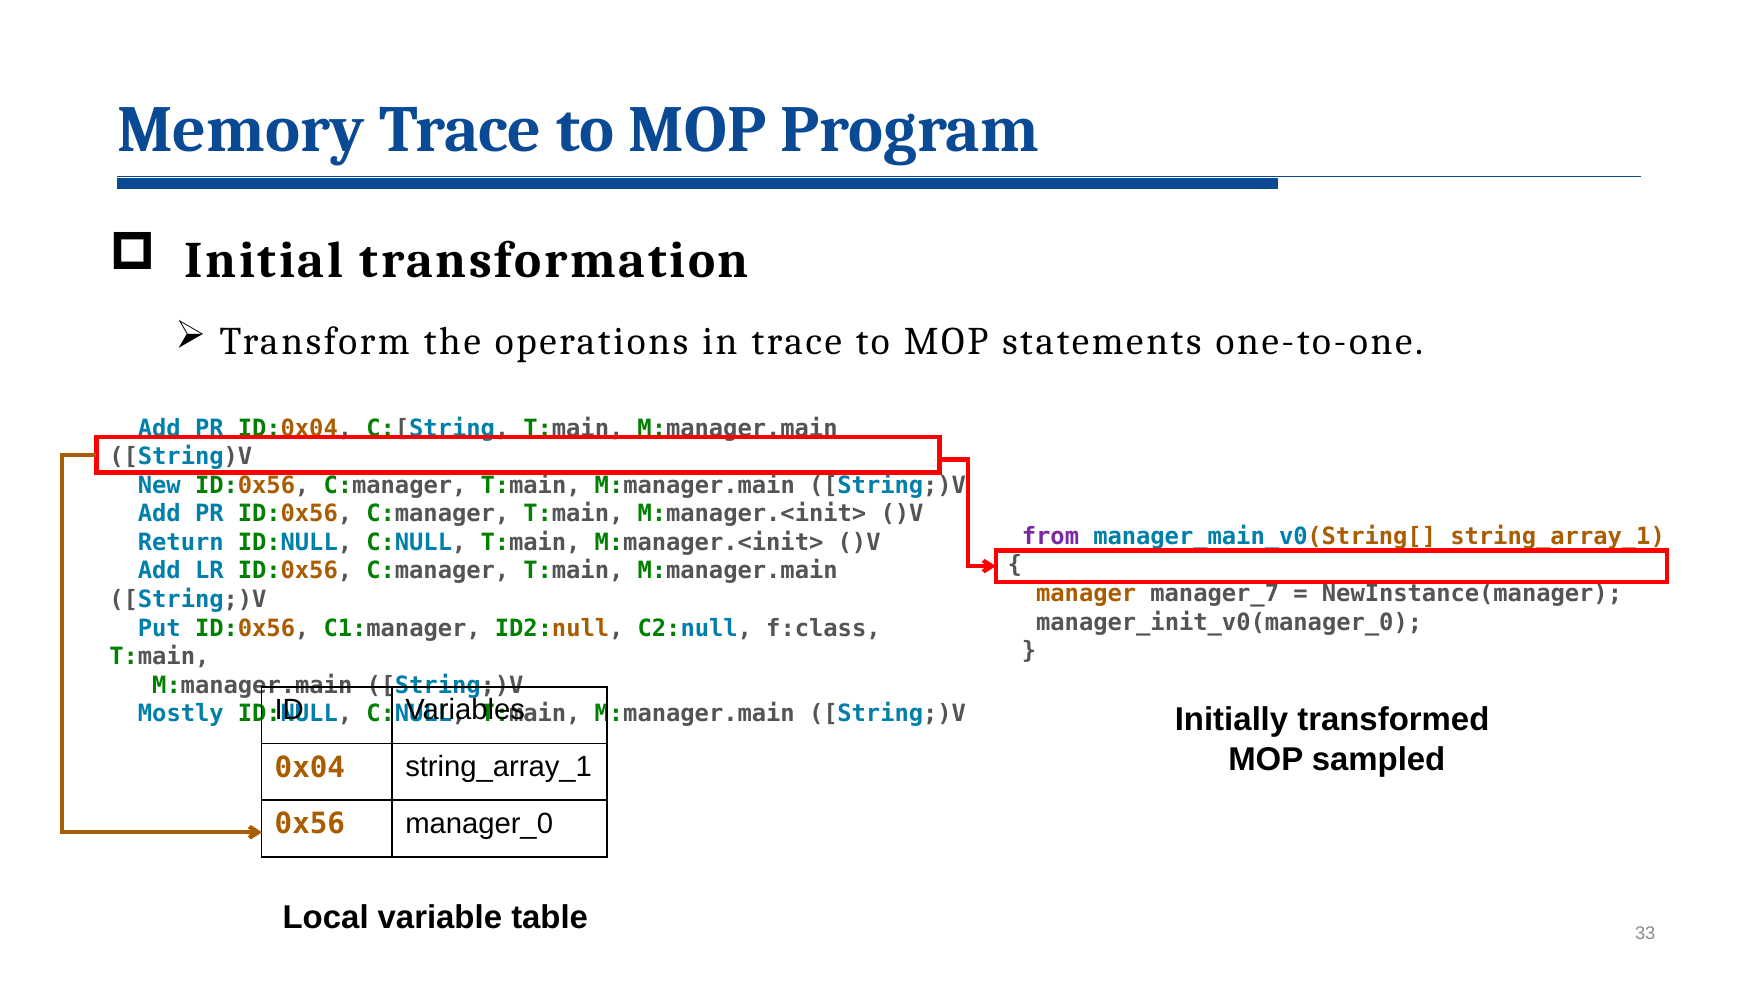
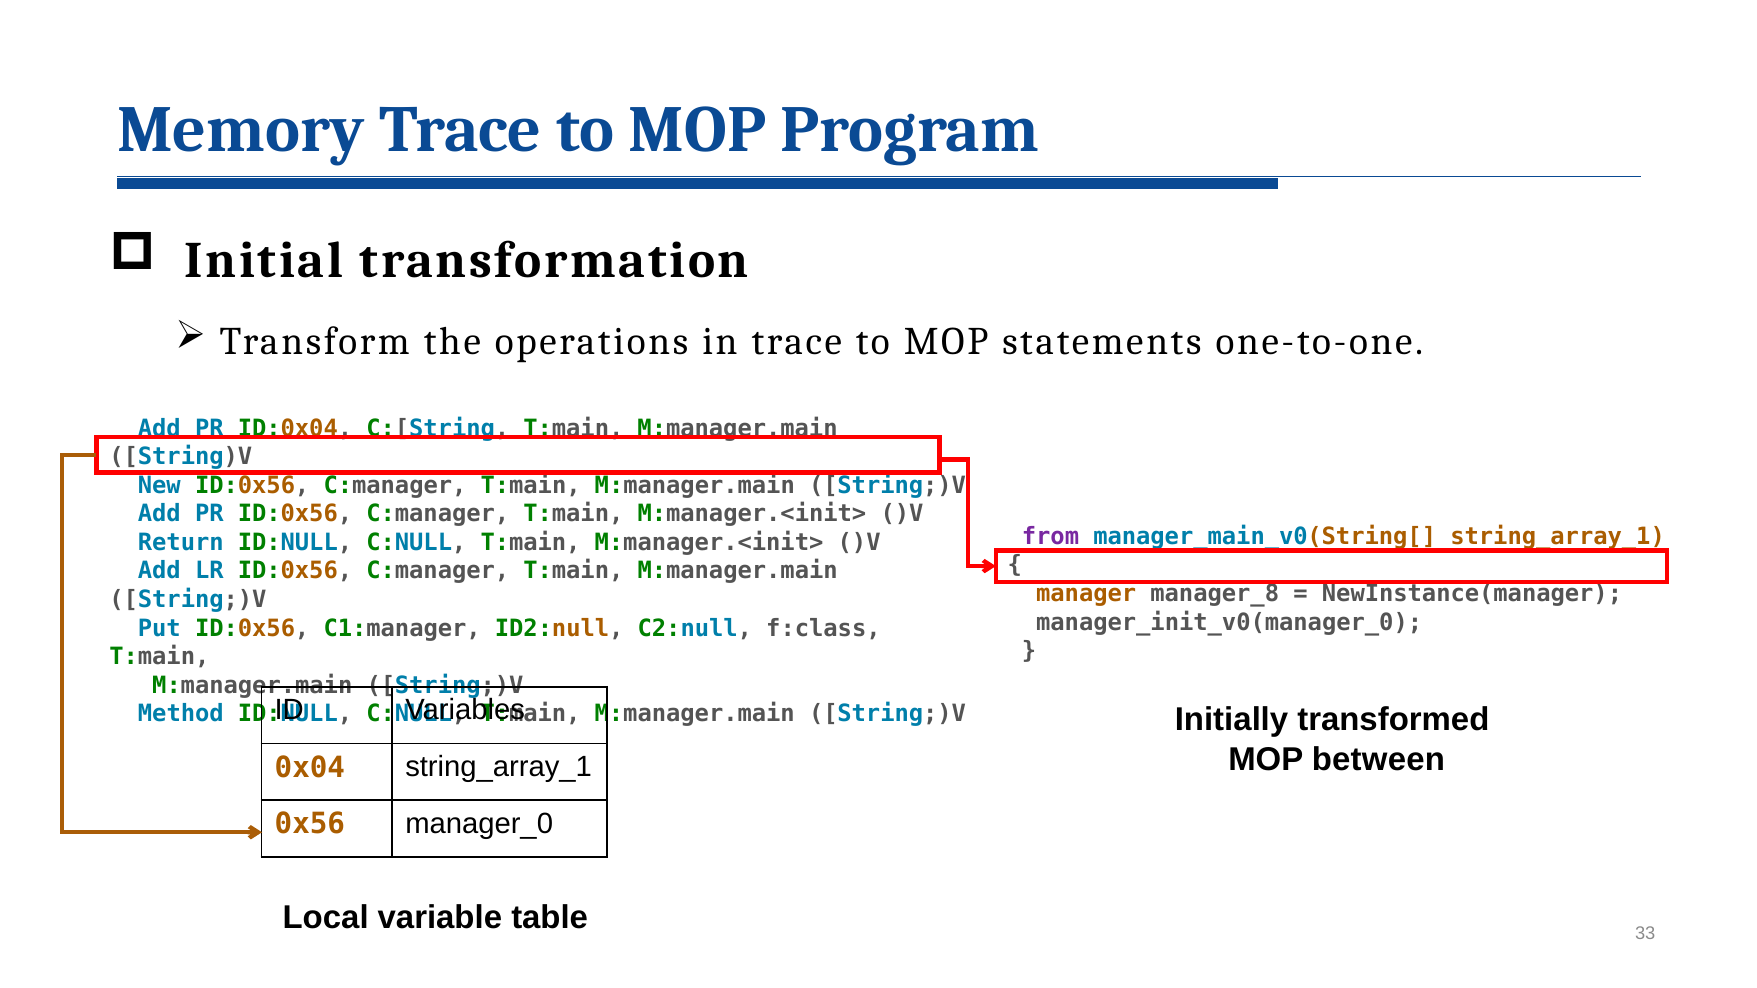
manager_7: manager_7 -> manager_8 (1215, 594)
Mostly: Mostly -> Method (181, 714)
sampled: sampled -> between (1378, 759)
